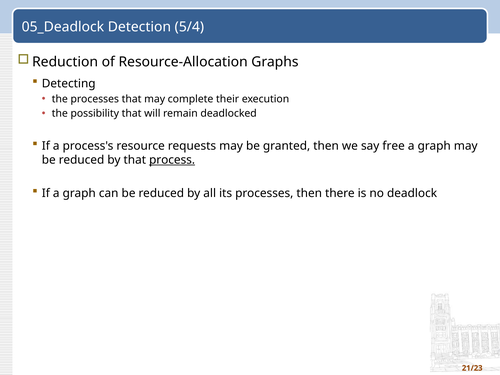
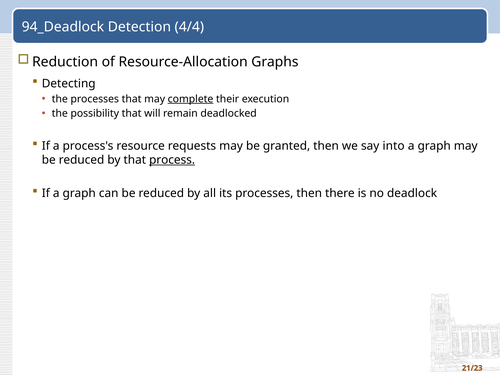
05_Deadlock: 05_Deadlock -> 94_Deadlock (63, 27)
5/4: 5/4 -> 4/4 (189, 27)
complete underline: none -> present (191, 99)
free: free -> into (394, 146)
